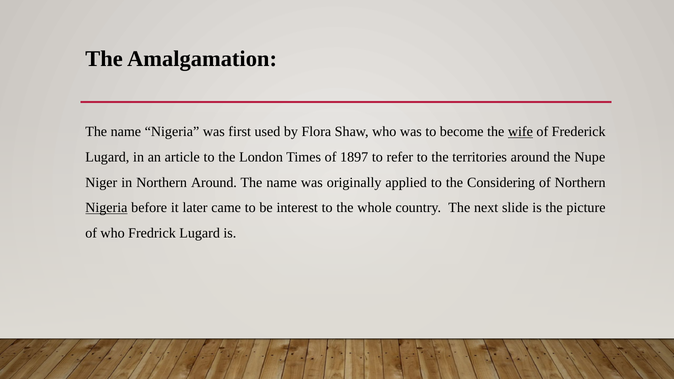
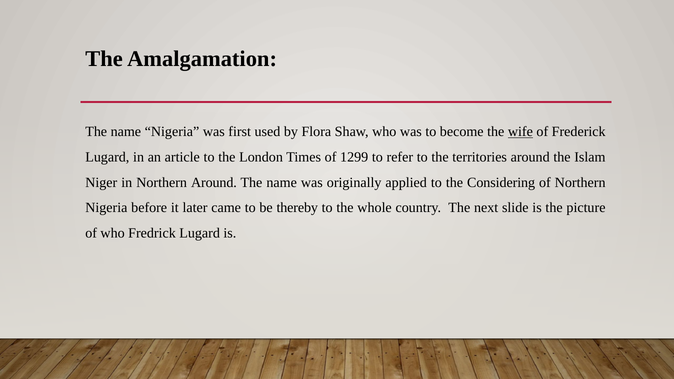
1897: 1897 -> 1299 (354, 157)
Nupe: Nupe -> Islam (590, 157)
Nigeria underline: present -> none (106, 208)
interest: interest -> thereby (297, 208)
